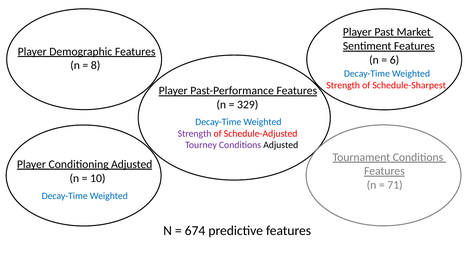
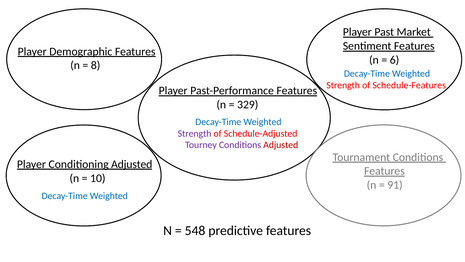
Schedule-Sharpest: Schedule-Sharpest -> Schedule-Features (409, 85)
Adjusted colour: black -> red (281, 145)
71: 71 -> 91 (395, 185)
674: 674 -> 548 (195, 230)
